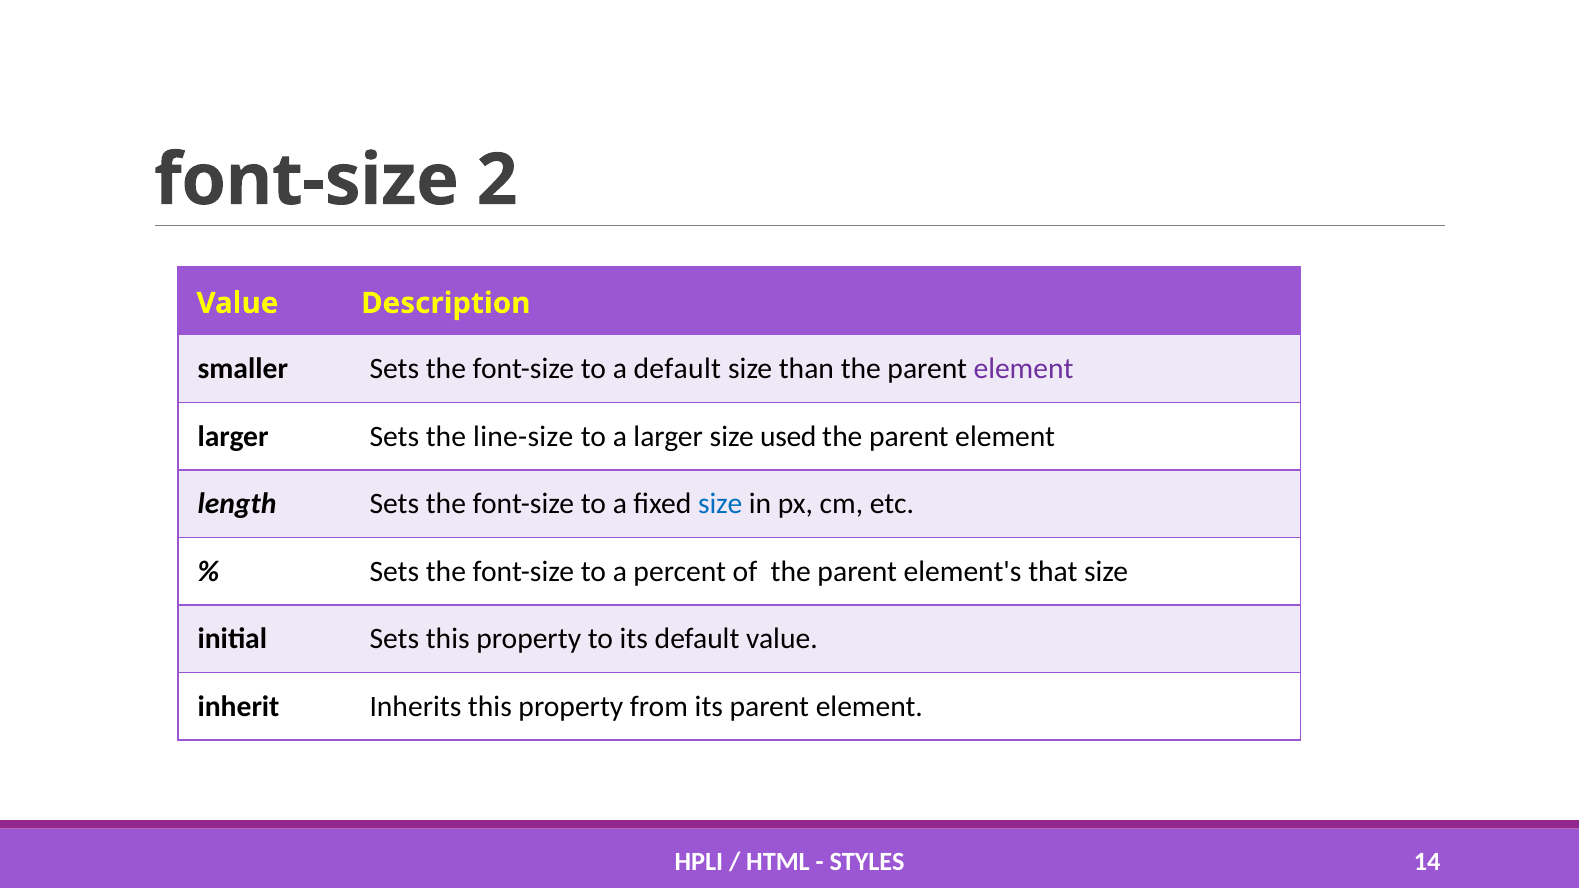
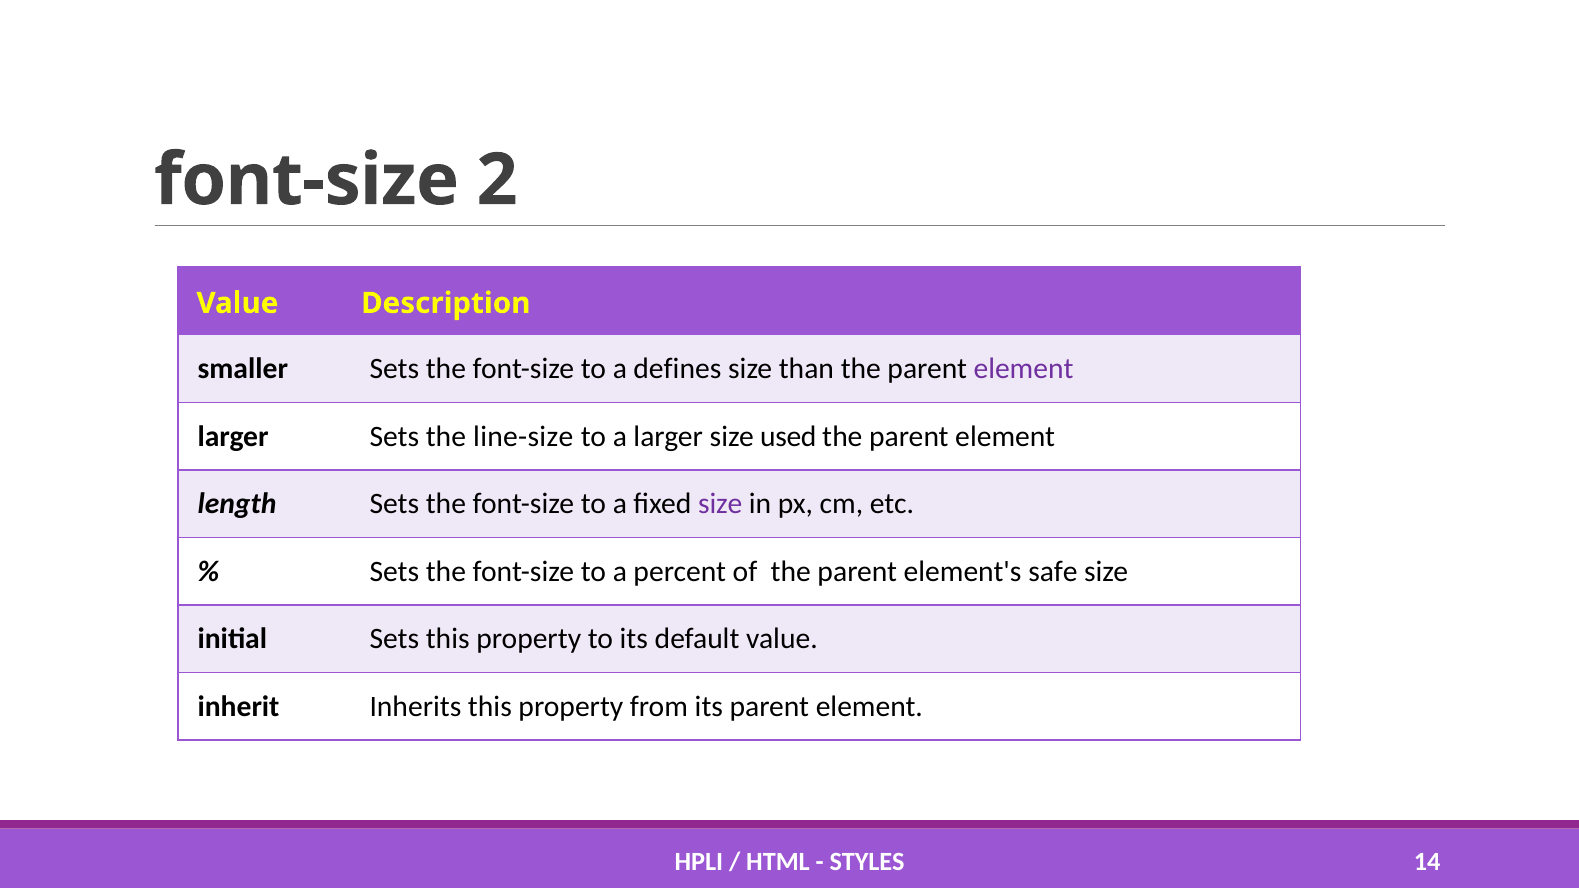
a default: default -> defines (677, 369)
size colour: blue -> purple (720, 504)
that: that -> safe (1053, 572)
